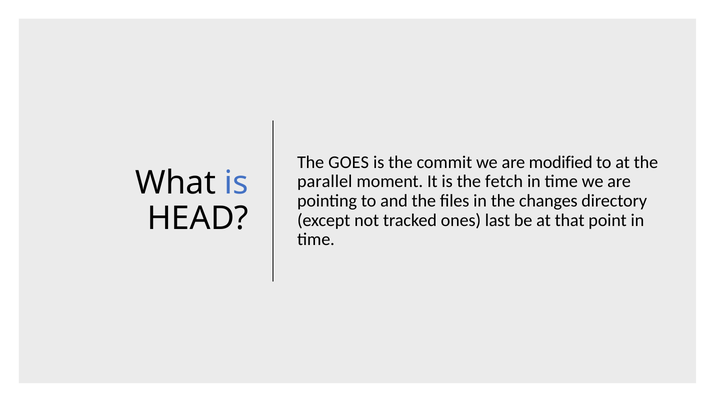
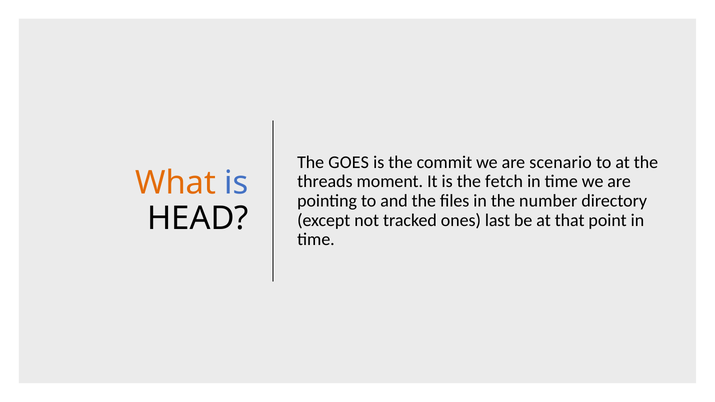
modified: modified -> scenario (561, 162)
What colour: black -> orange (175, 183)
parallel: parallel -> threads (325, 182)
changes: changes -> number (548, 201)
